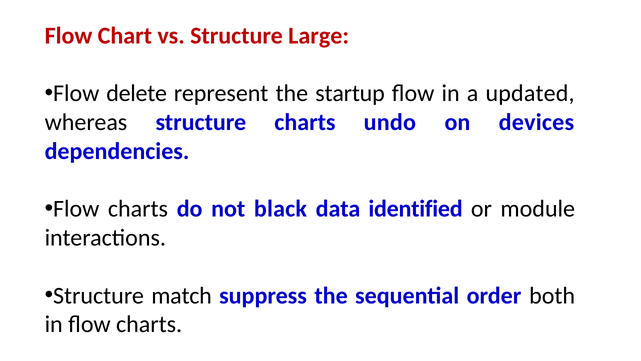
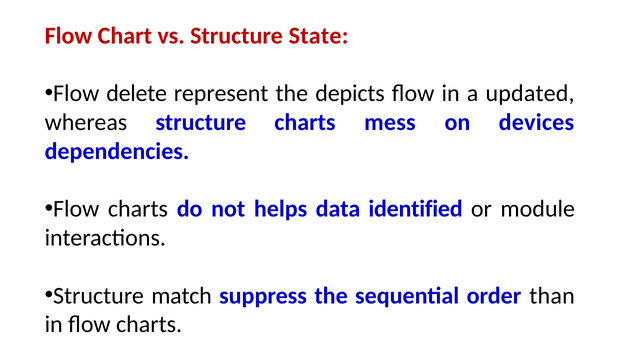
Large: Large -> State (319, 36)
startup: startup -> depicts (350, 93)
undo: undo -> mess (390, 122)
black: black -> helps (281, 209)
both: both -> than (552, 295)
